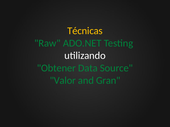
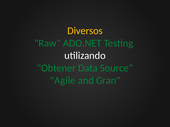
Técnicas: Técnicas -> Diversos (85, 31)
Valor: Valor -> Agile (63, 81)
